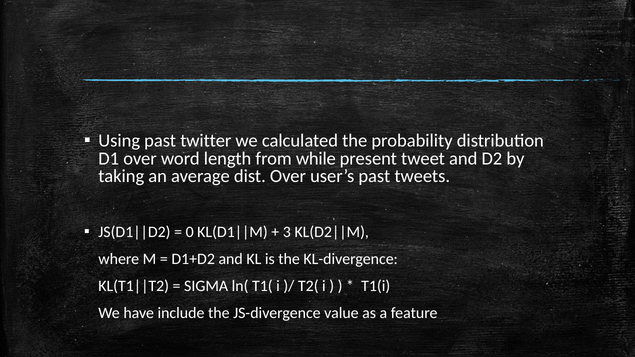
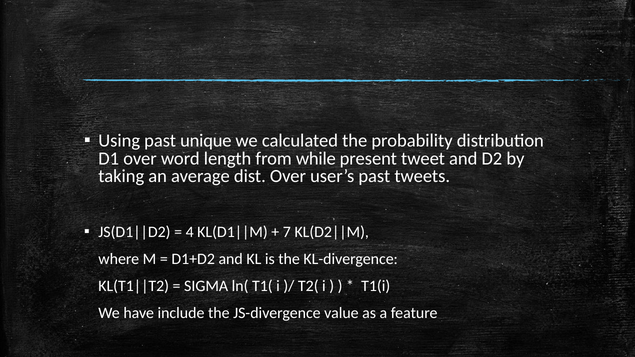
twitter: twitter -> unique (206, 141)
0: 0 -> 4 (190, 232)
3: 3 -> 7 (287, 232)
